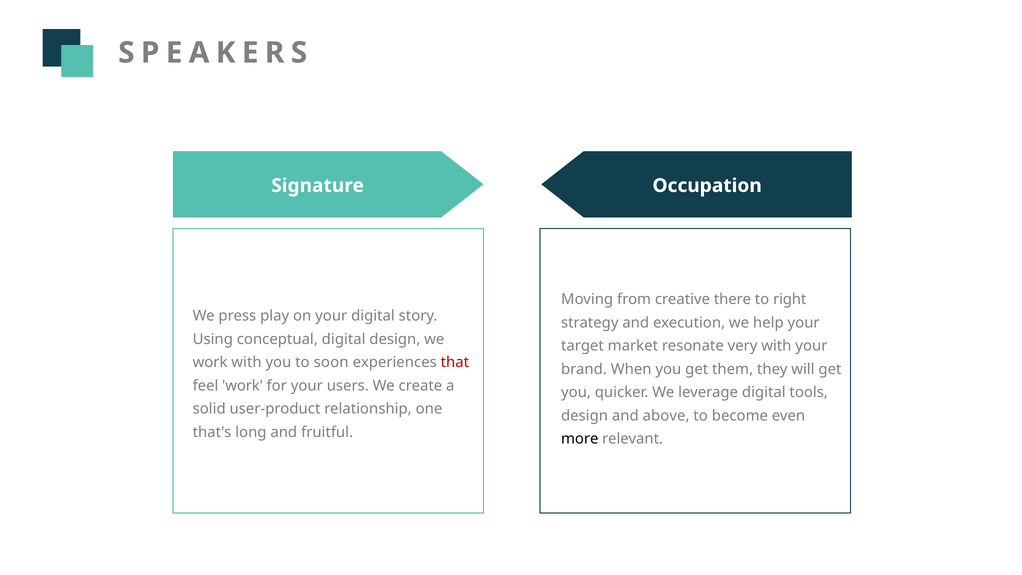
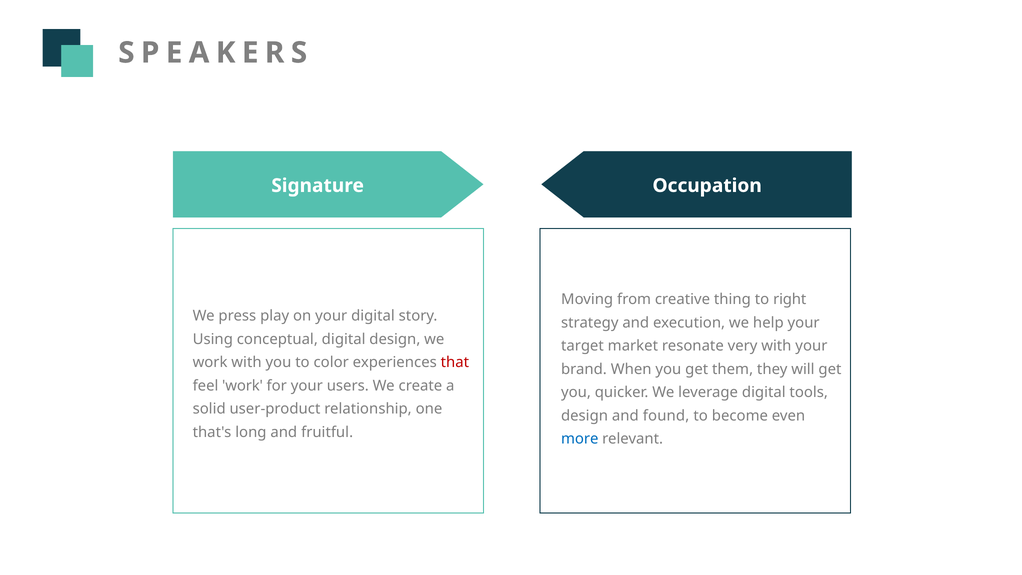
there: there -> thing (732, 299)
soon: soon -> color (331, 362)
above: above -> found (666, 416)
more colour: black -> blue (580, 439)
